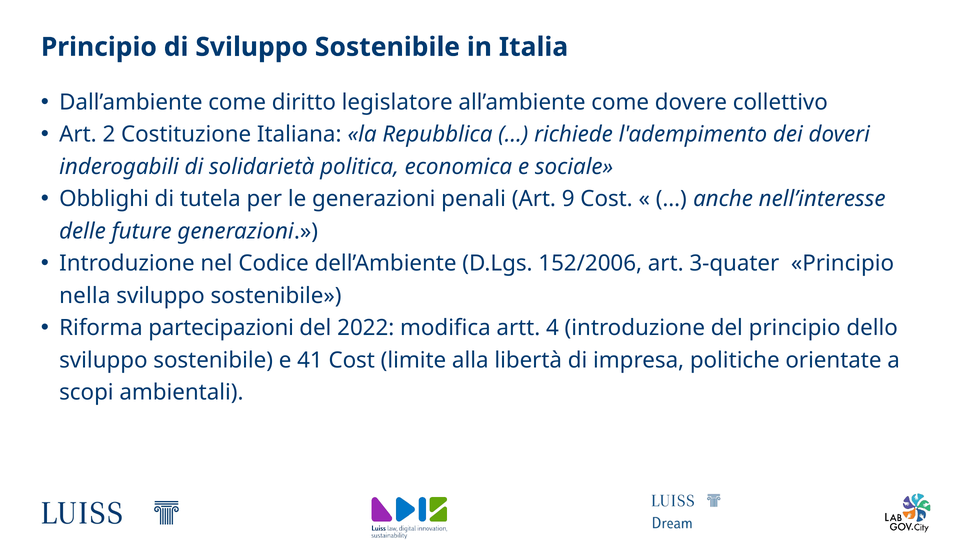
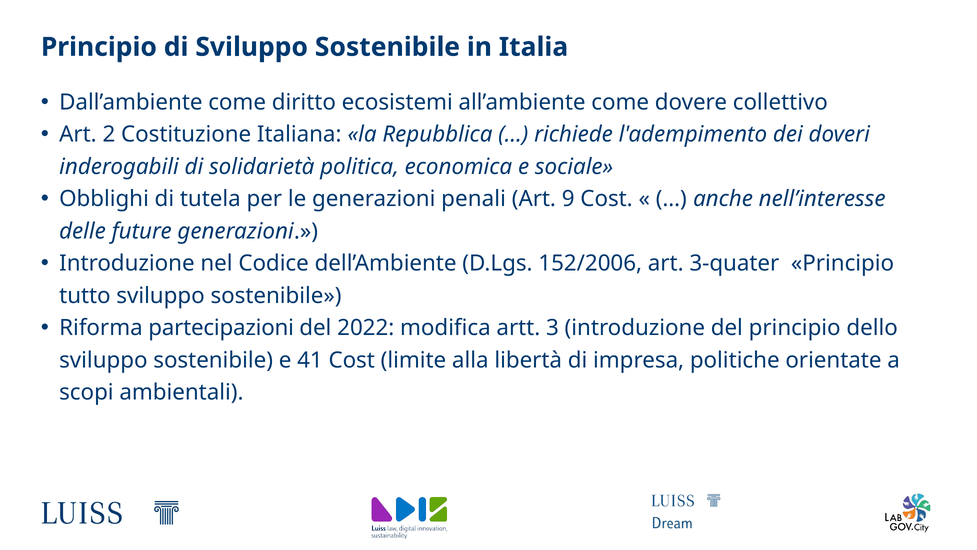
legislatore: legislatore -> ecosistemi (397, 102)
nella: nella -> tutto (85, 295)
4: 4 -> 3 (553, 328)
